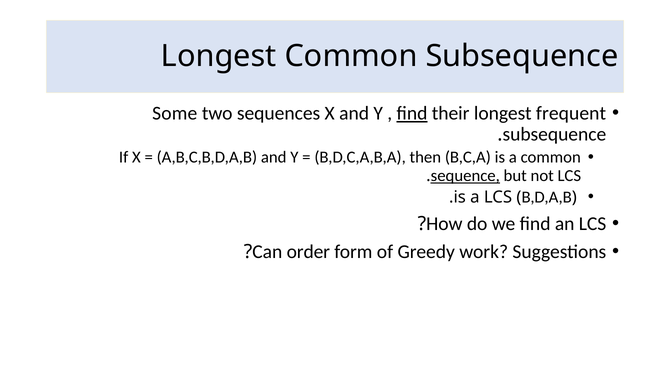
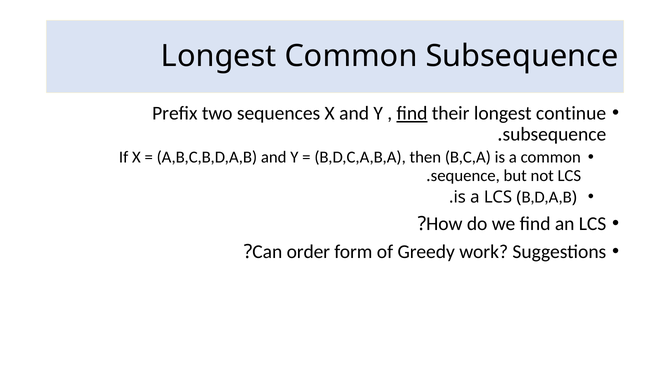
Some: Some -> Preﬁx (175, 113)
frequent: frequent -> continue (571, 113)
sequence underline: present -> none (465, 175)
